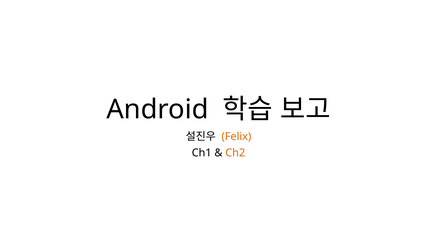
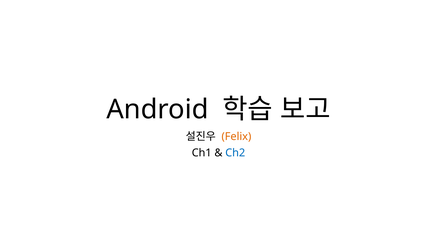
Ch2 colour: orange -> blue (235, 153)
